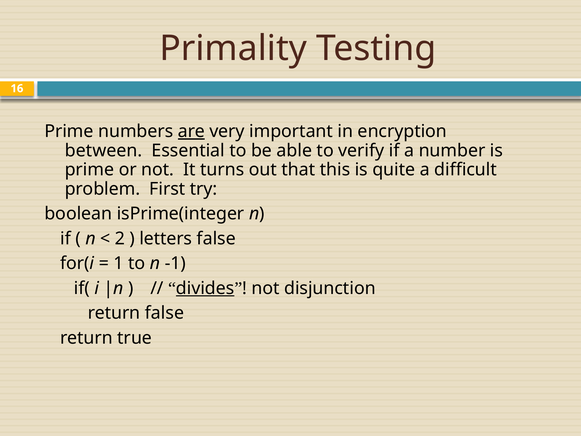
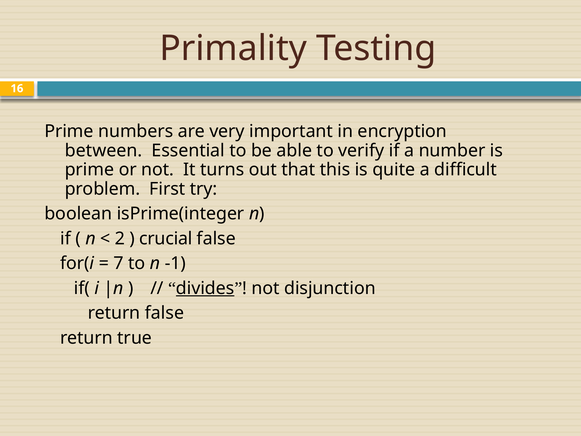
are underline: present -> none (191, 131)
letters: letters -> crucial (166, 238)
1: 1 -> 7 (119, 263)
